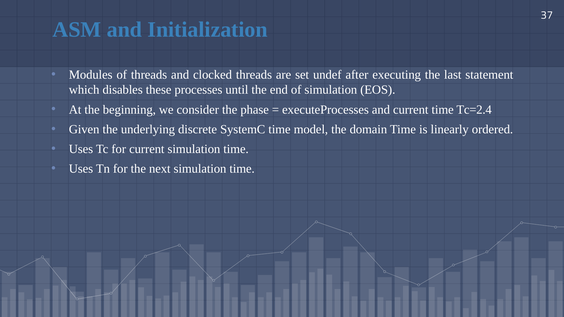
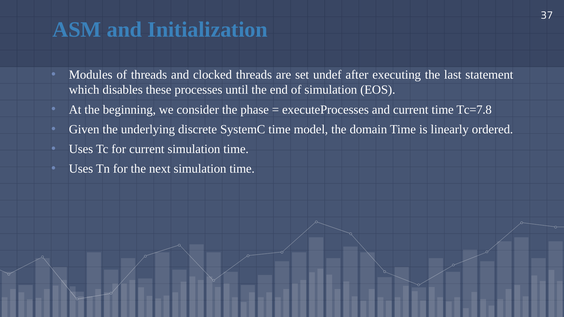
Tc=2.4: Tc=2.4 -> Tc=7.8 (474, 110)
